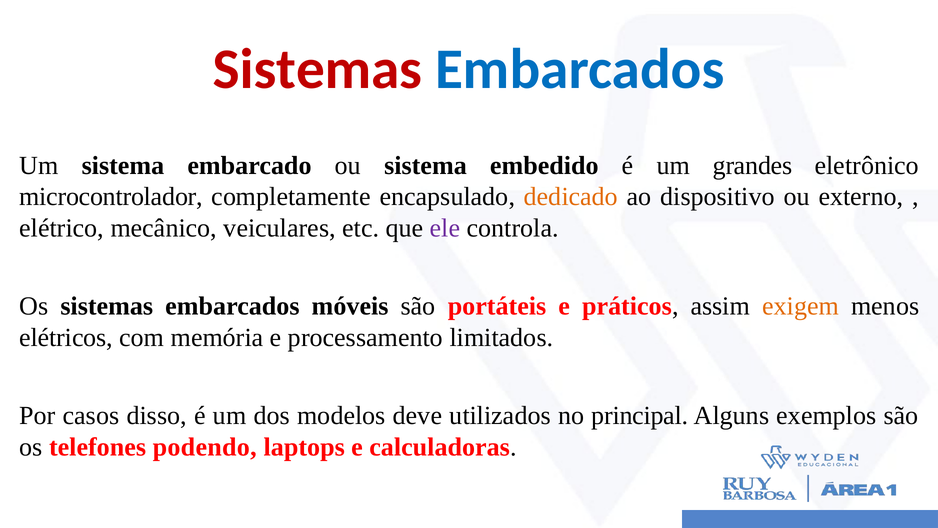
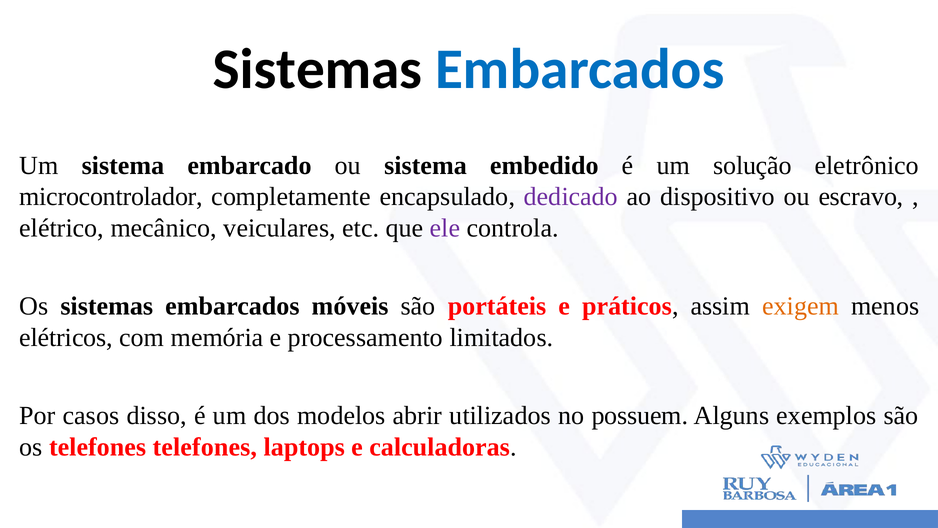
Sistemas colour: red -> black (318, 69)
grandes: grandes -> solução (752, 165)
dedicado colour: orange -> purple (571, 197)
externo: externo -> escravo (861, 197)
deve: deve -> abrir (417, 416)
principal: principal -> possuem (640, 416)
telefones podendo: podendo -> telefones (205, 447)
